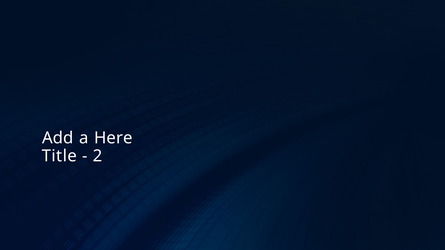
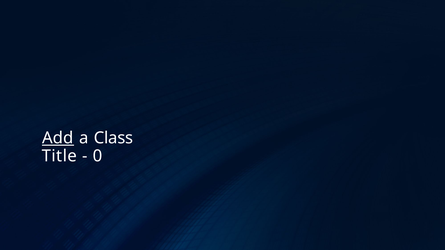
Add underline: none -> present (58, 138)
Here: Here -> Class (113, 138)
2: 2 -> 0 (98, 156)
